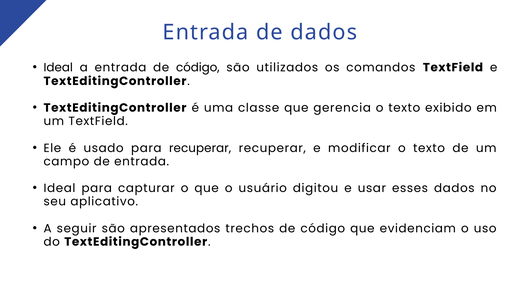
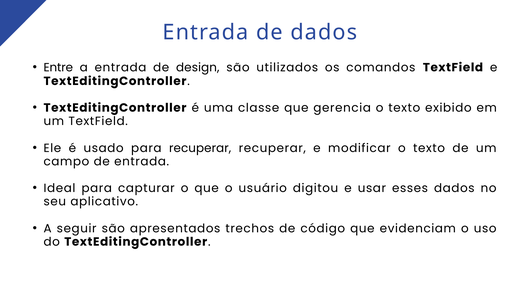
Ideal: Ideal -> Entre (58, 68)
entrada de código: código -> design (198, 68)
